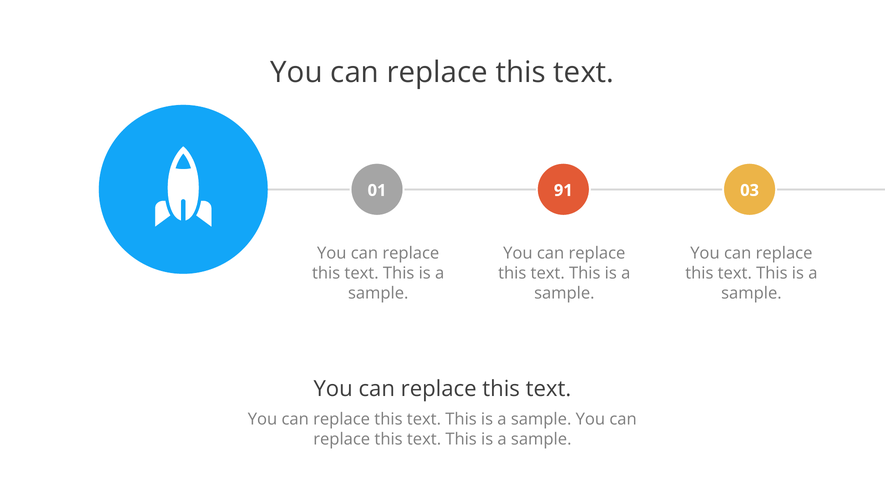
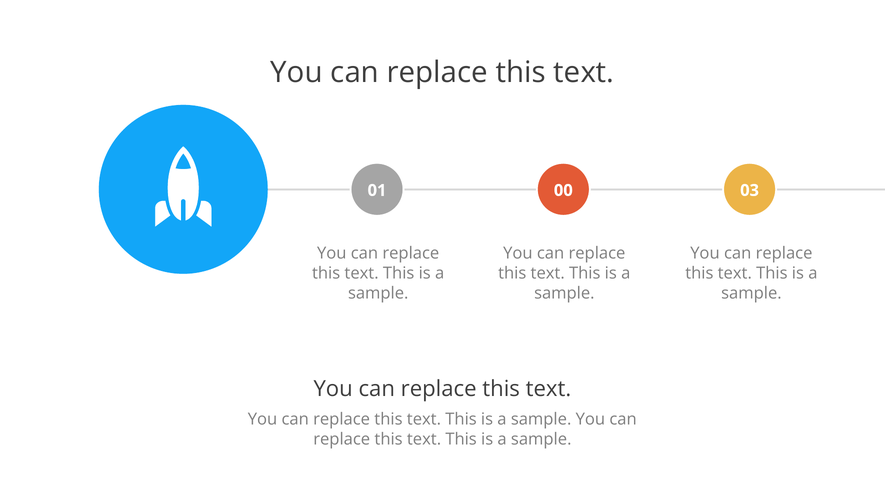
91: 91 -> 00 (563, 190)
